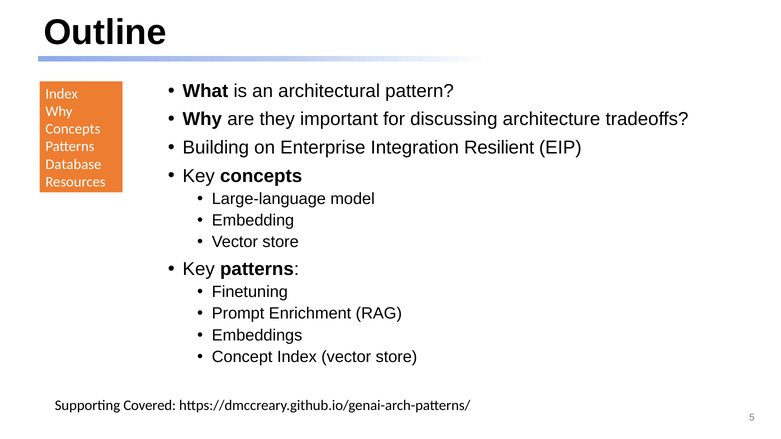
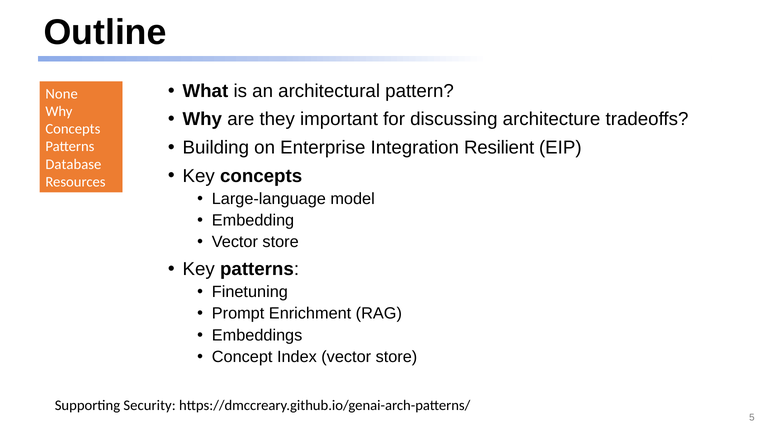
Index: Index -> None (62, 94)
Covered: Covered -> Security (150, 405)
